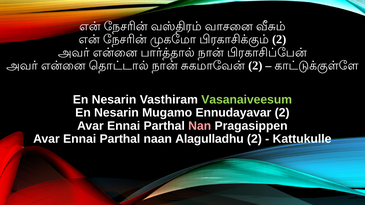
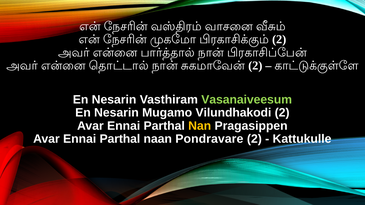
Ennudayavar: Ennudayavar -> Vilundhakodi (233, 113)
Nan colour: pink -> yellow (200, 126)
Alagulladhu: Alagulladhu -> Pondravare (209, 139)
